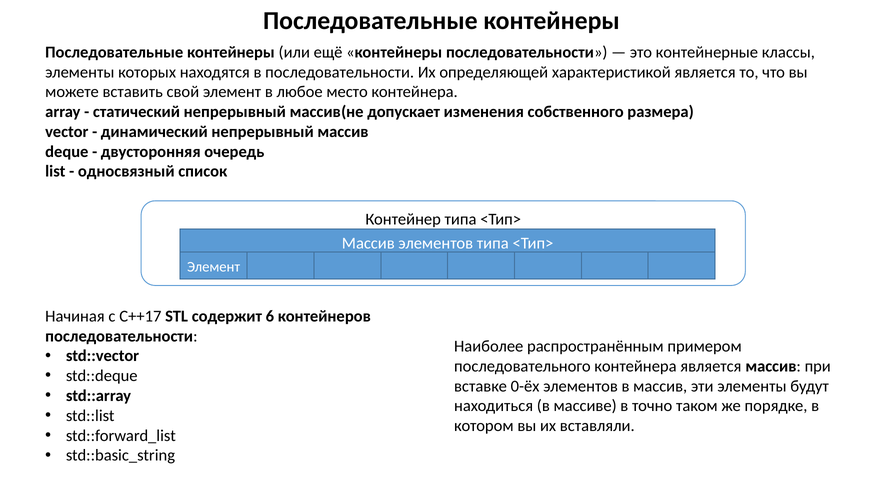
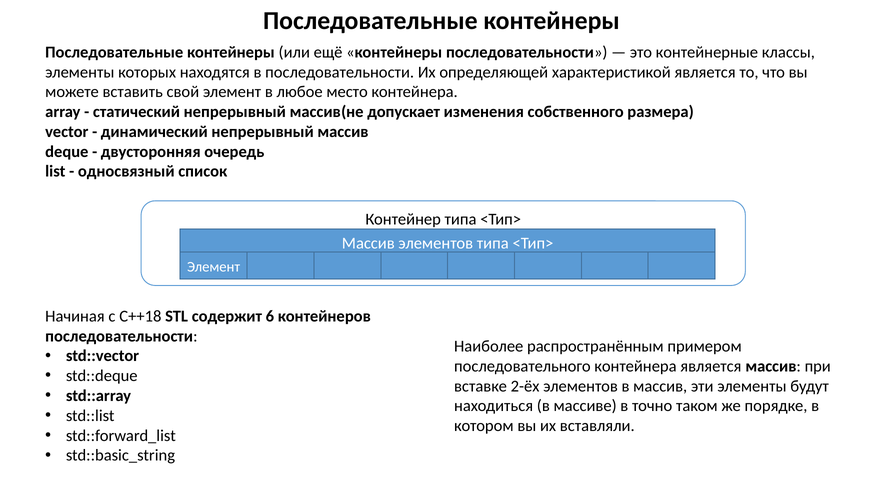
C++17: C++17 -> C++18 (140, 316)
0-ёх: 0-ёх -> 2-ёх (525, 386)
